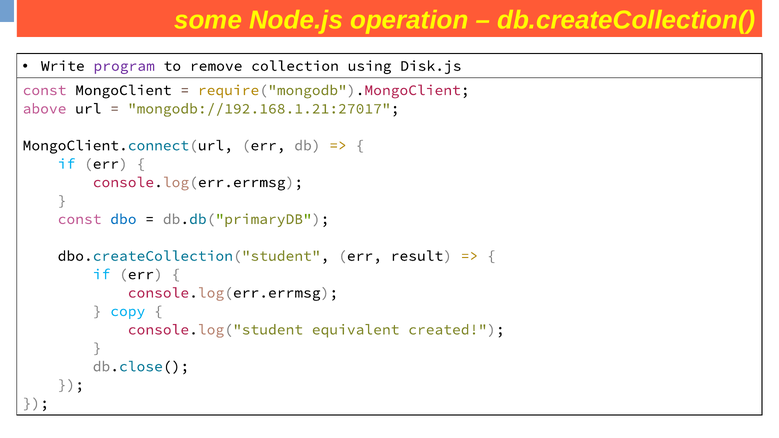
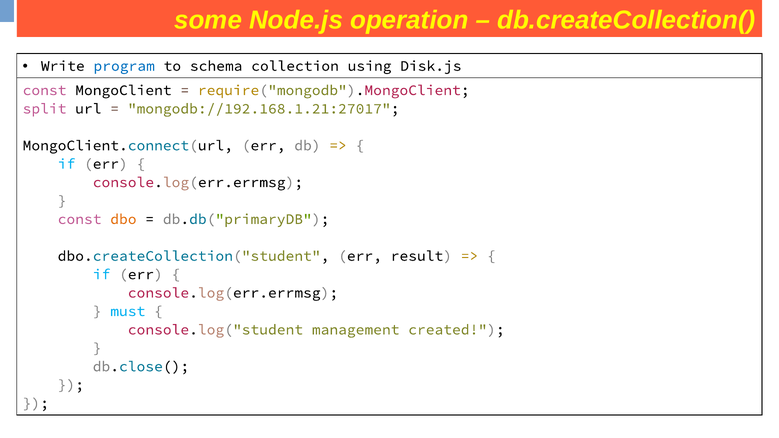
program colour: purple -> blue (124, 66)
remove: remove -> schema (216, 66)
above: above -> split (45, 109)
dbo colour: blue -> orange (123, 219)
copy: copy -> must (128, 311)
equivalent: equivalent -> management (356, 330)
